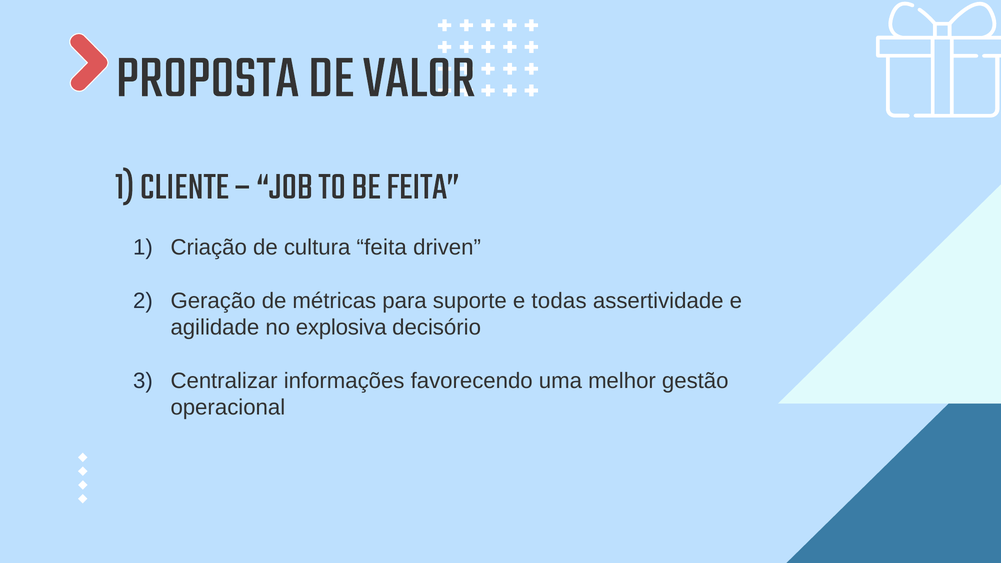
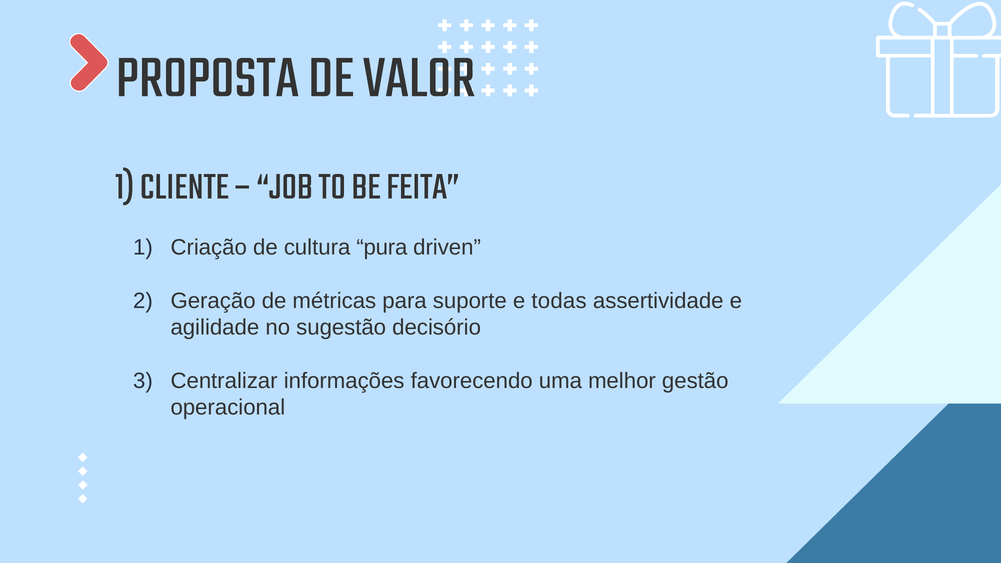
cultura feita: feita -> pura (382, 247)
explosiva: explosiva -> sugestão (341, 328)
